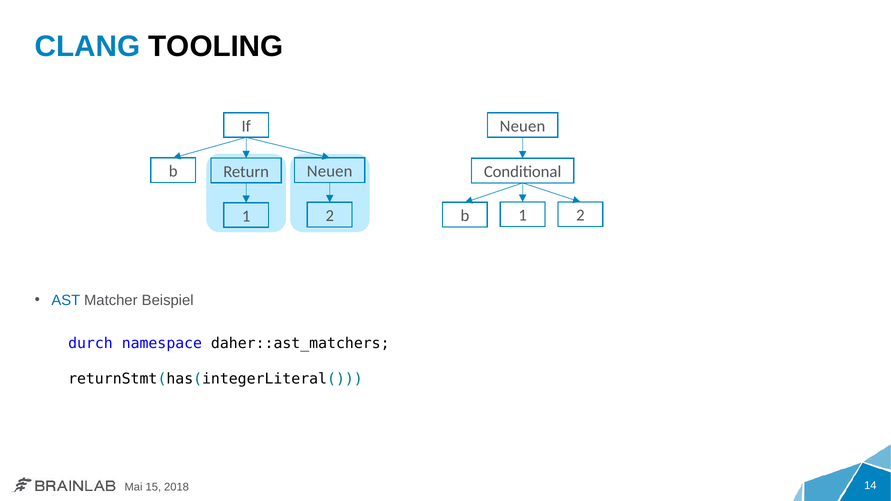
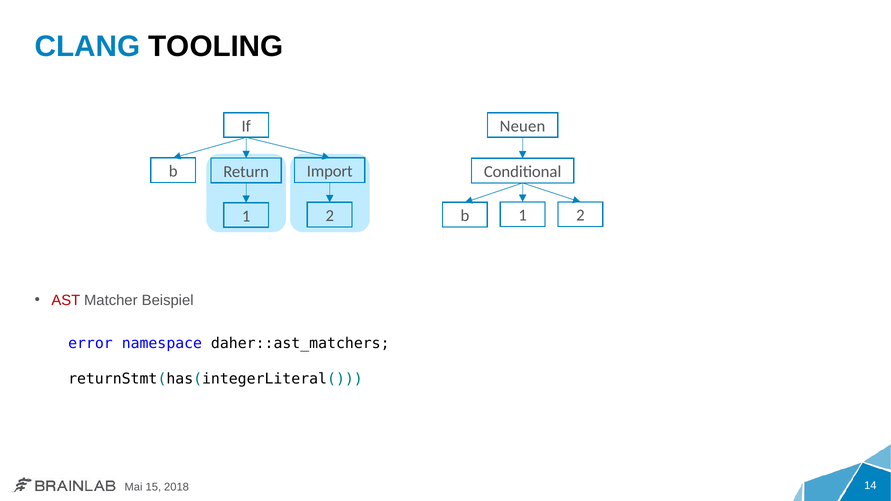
Return Neuen: Neuen -> Import (330, 171)
AST colour: blue -> red (66, 300)
durch: durch -> error (90, 344)
